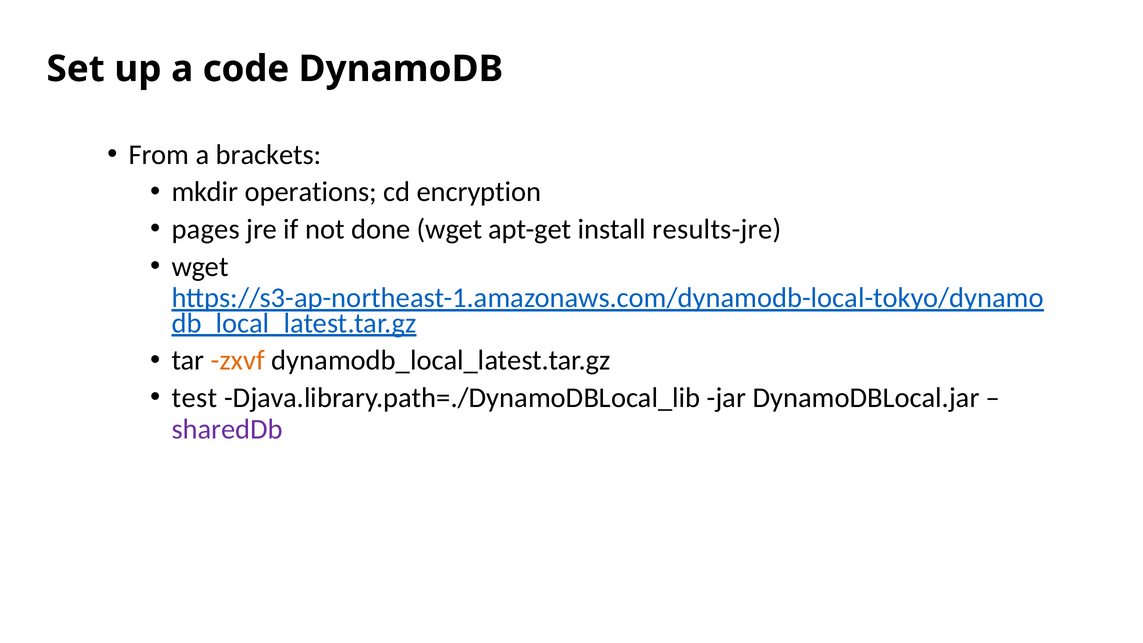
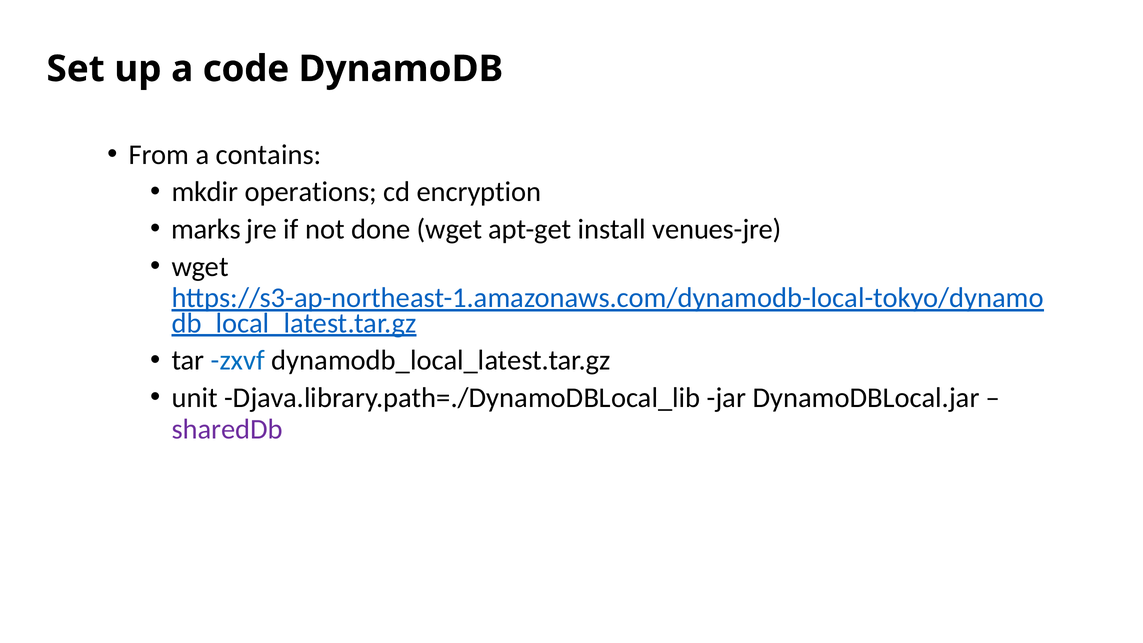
brackets: brackets -> contains (269, 155)
pages: pages -> marks (206, 229)
results-jre: results-jre -> venues-jre (717, 229)
zxvf colour: orange -> blue (238, 360)
test: test -> unit (195, 398)
